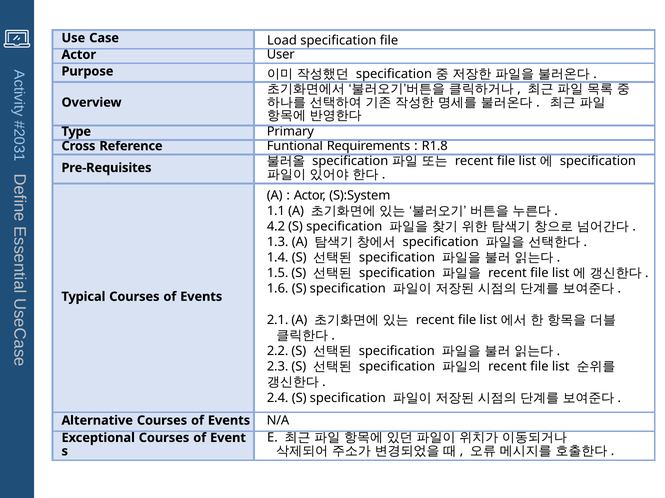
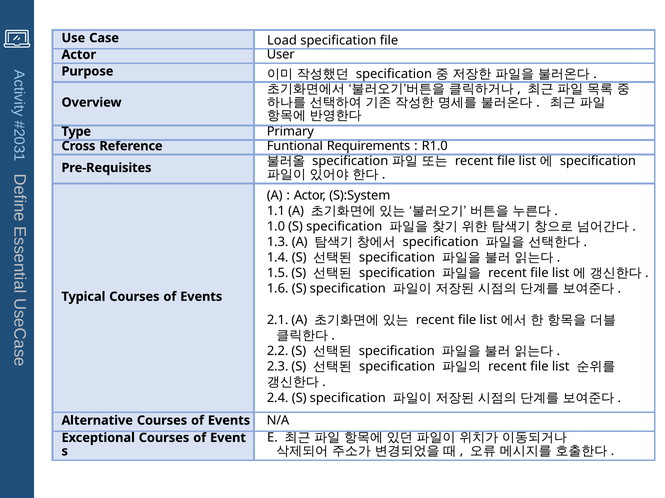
R1.8: R1.8 -> R1.0 (435, 146)
4.2: 4.2 -> 1.0 (276, 227)
